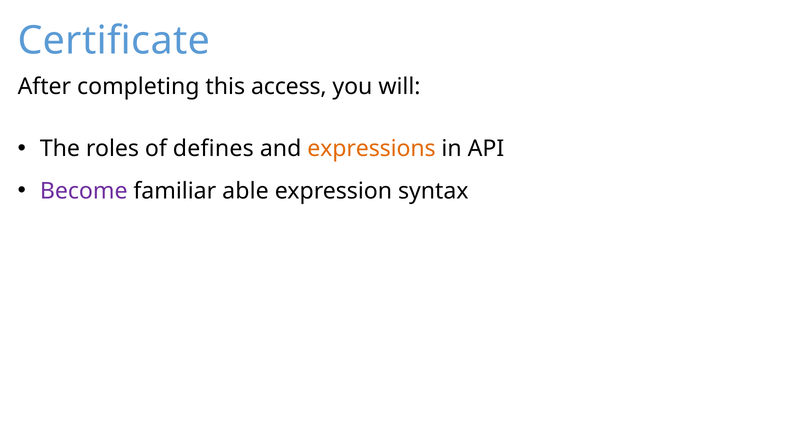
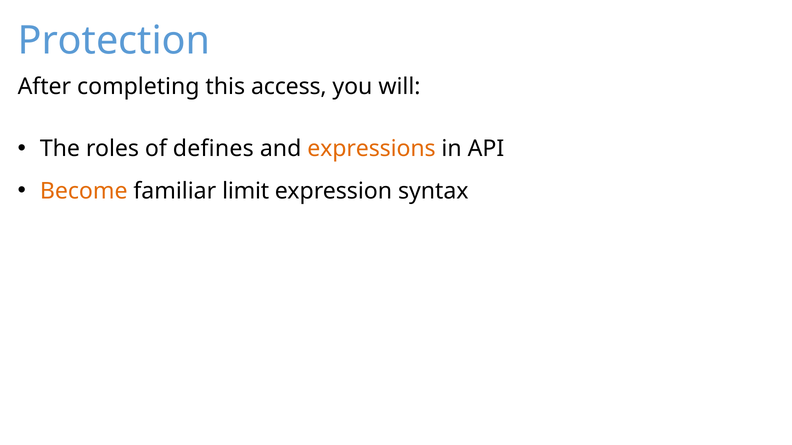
Certificate: Certificate -> Protection (114, 41)
Become colour: purple -> orange (84, 191)
able: able -> limit (246, 191)
